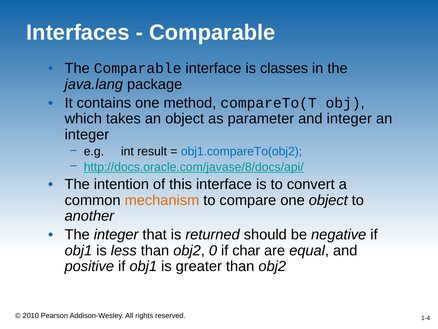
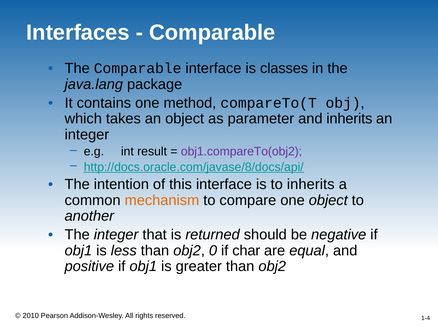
and integer: integer -> inherits (349, 119)
obj1.compareTo(obj2 colour: blue -> purple (241, 151)
to convert: convert -> inherits (311, 184)
